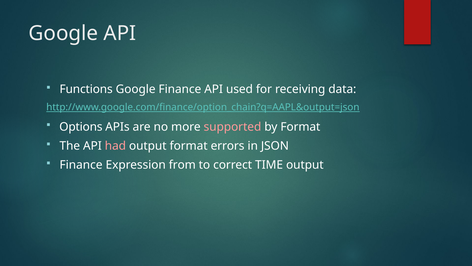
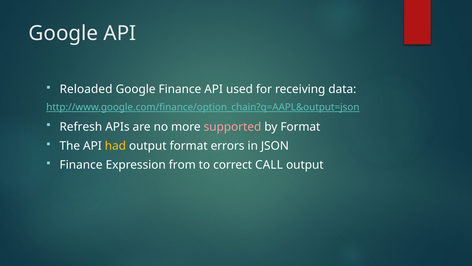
Functions: Functions -> Reloaded (86, 89)
Options: Options -> Refresh (81, 127)
had colour: pink -> yellow (115, 146)
TIME: TIME -> CALL (269, 165)
